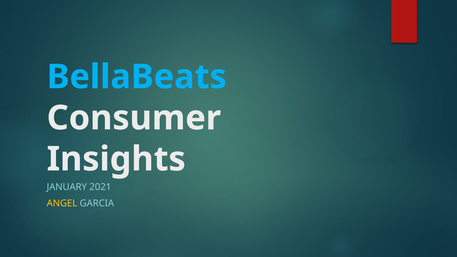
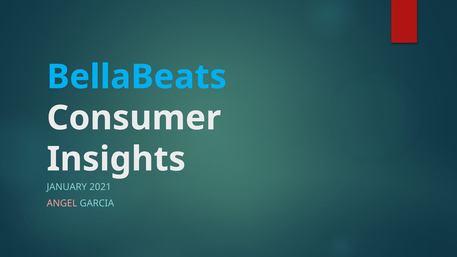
ANGEL colour: yellow -> pink (62, 203)
